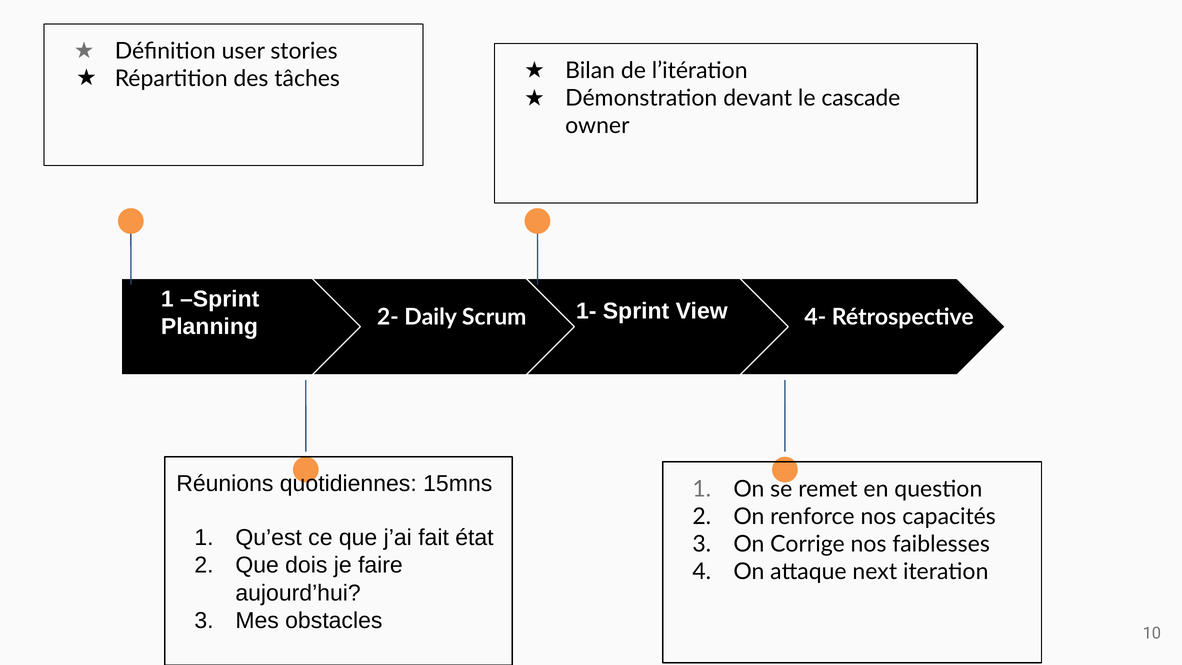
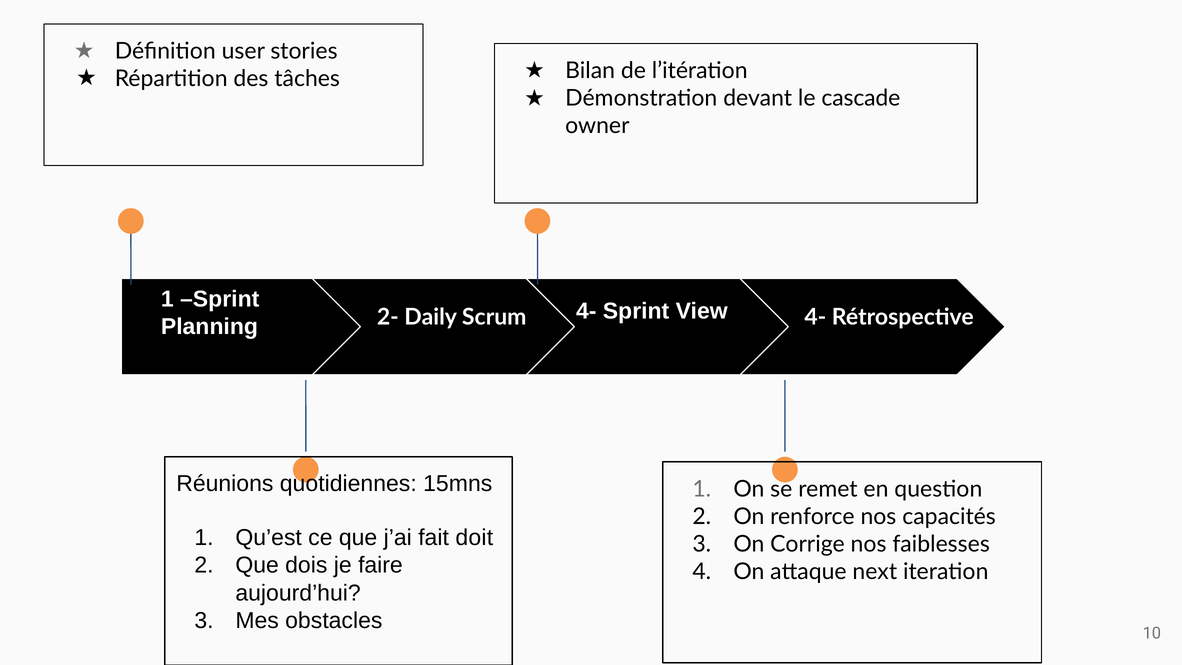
1-: 1- -> 4- (586, 311)
état: état -> doit (474, 538)
